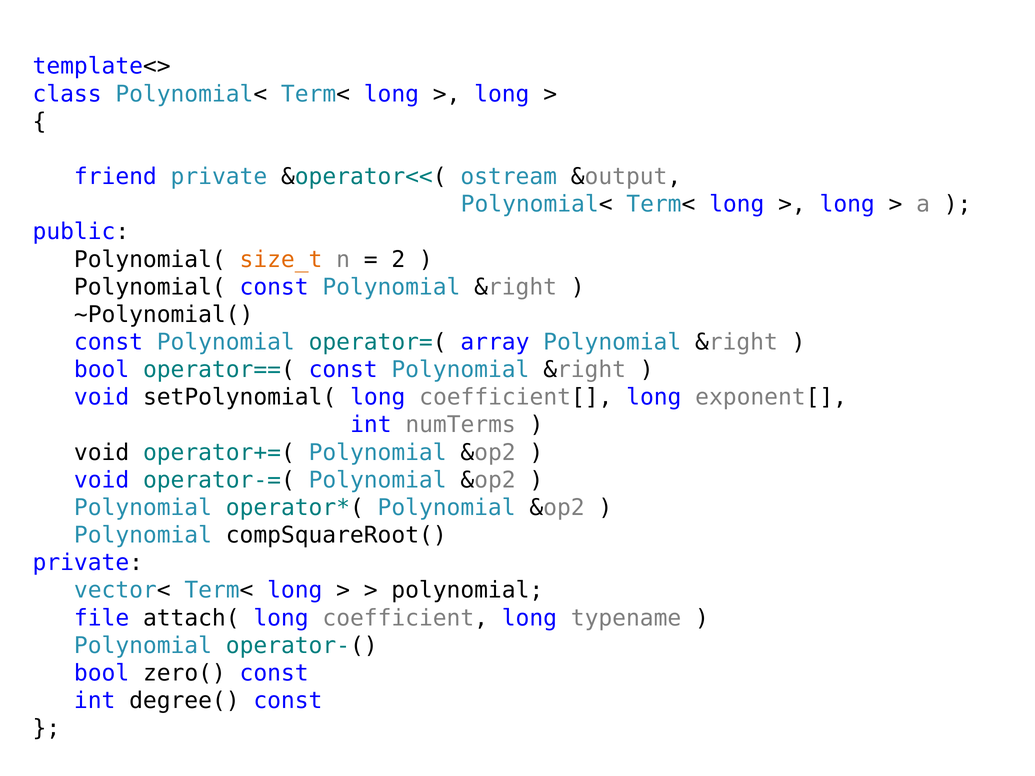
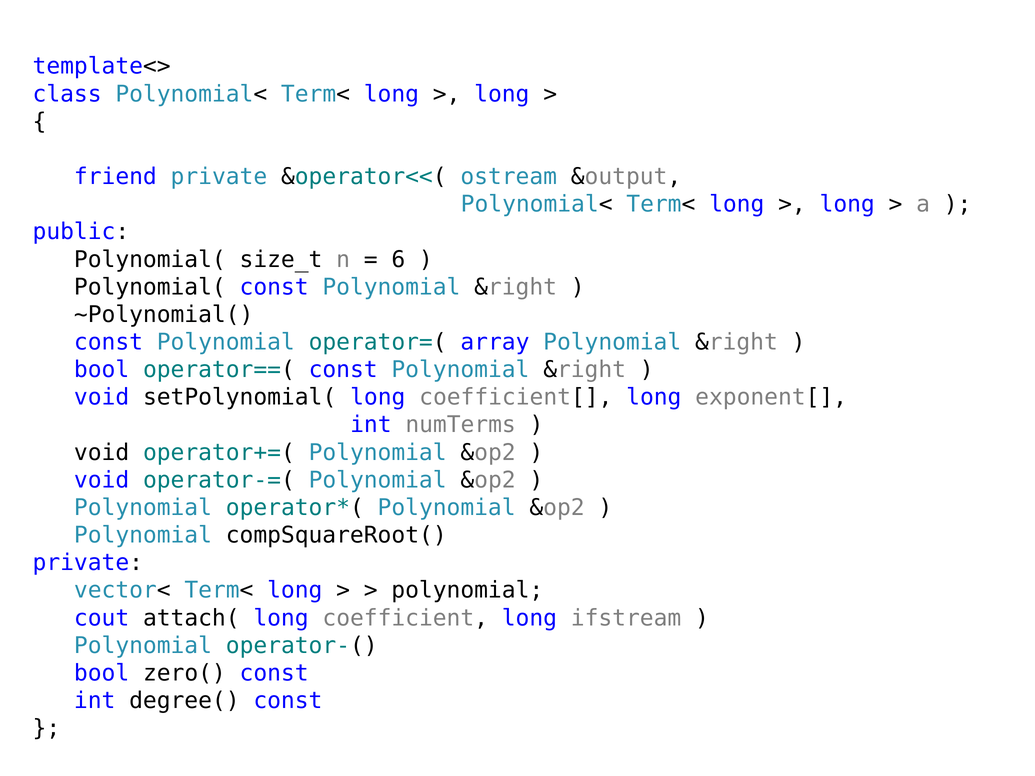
size_t colour: orange -> black (281, 260)
2: 2 -> 6 (398, 260)
file: file -> cout (102, 618)
long typename: typename -> ifstream (626, 618)
